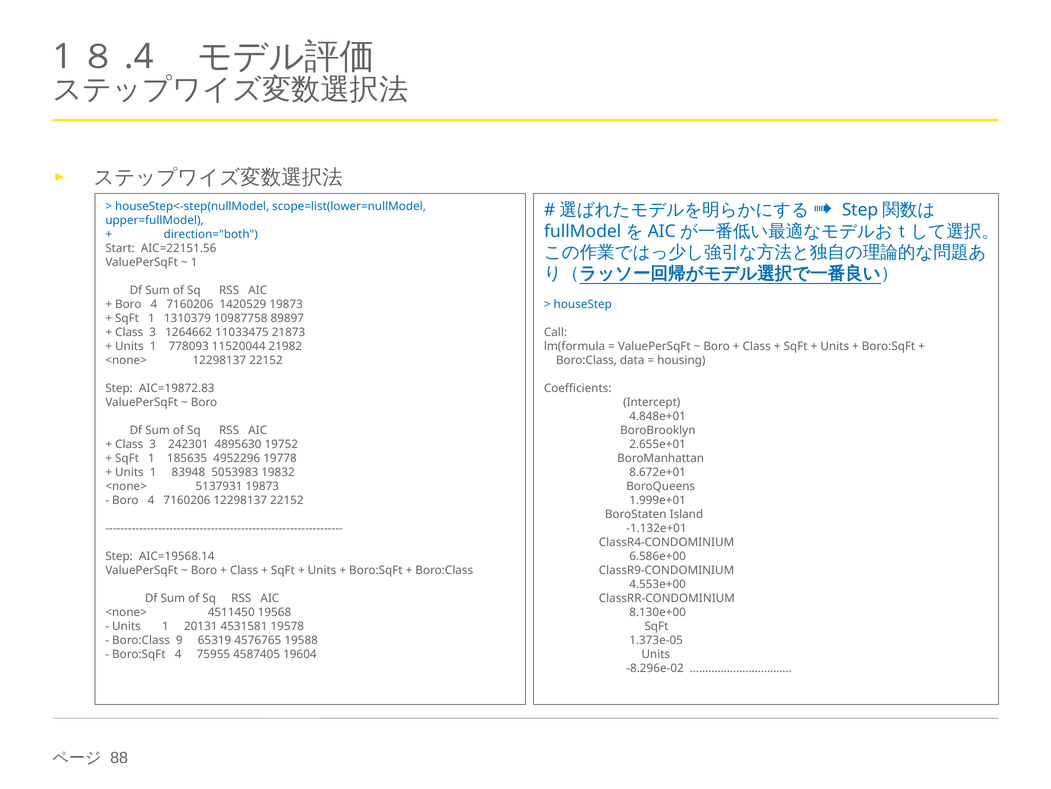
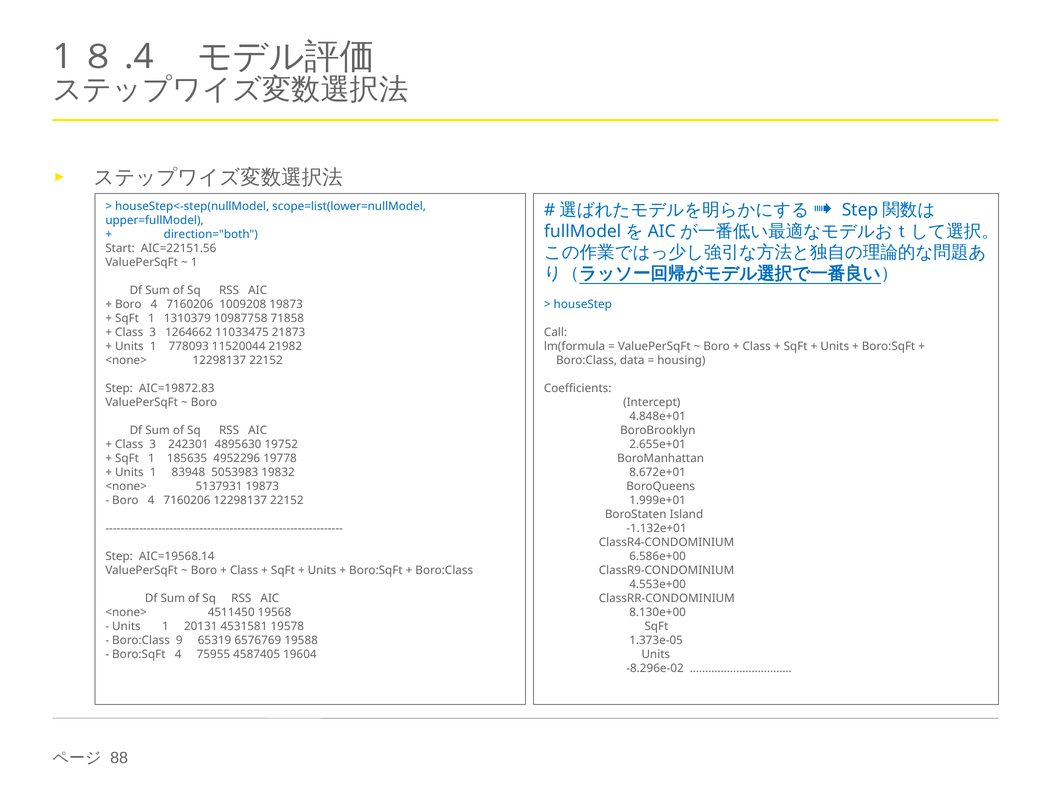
1420529: 1420529 -> 1009208 (243, 304)
89897: 89897 -> 71858 (287, 318)
4576765: 4576765 -> 6576769 (258, 640)
